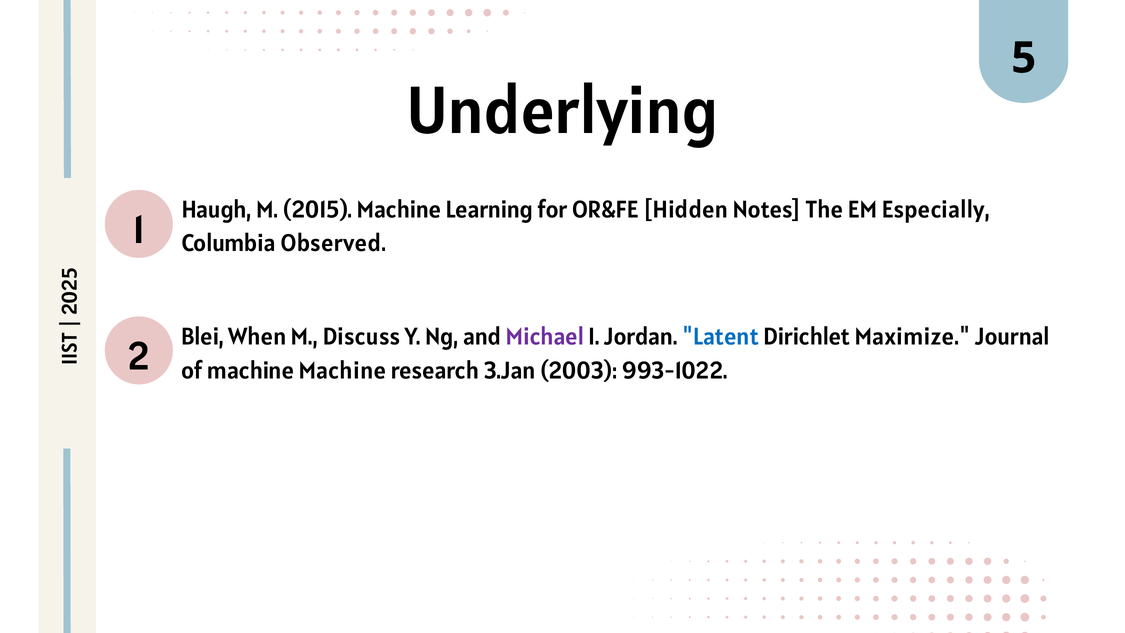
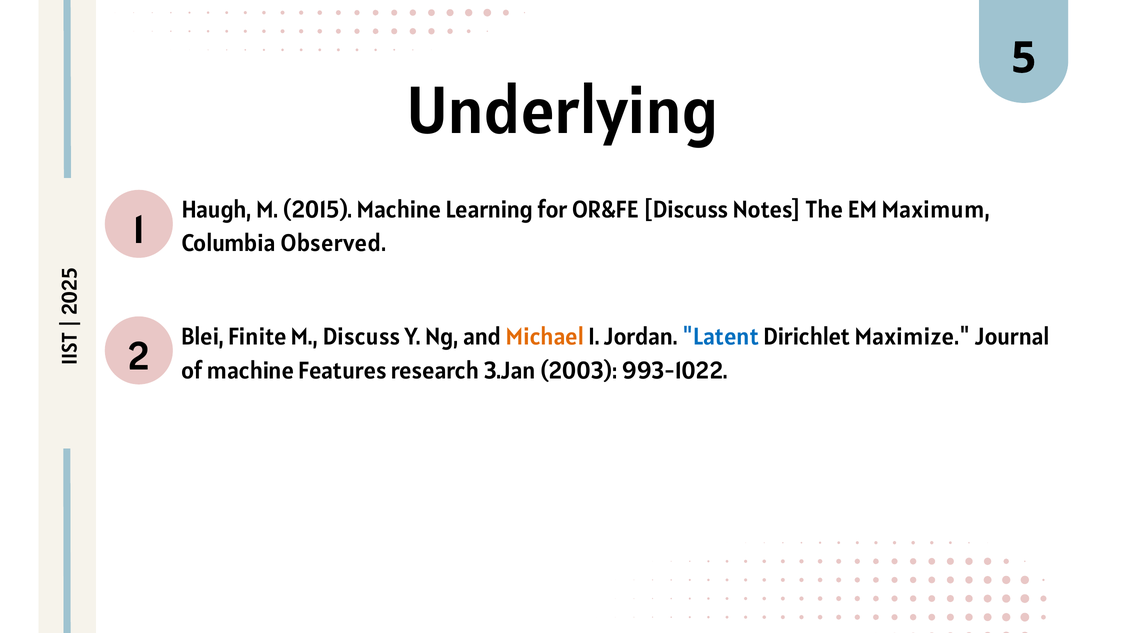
OR&FE Hidden: Hidden -> Discuss (686, 210)
Especially: Especially -> Maximum (936, 210)
When: When -> Finite (257, 337)
Michael colour: purple -> orange (545, 337)
machine Machine: Machine -> Features (343, 371)
